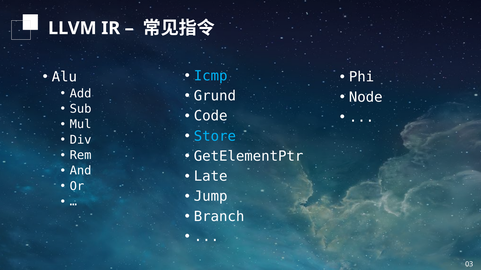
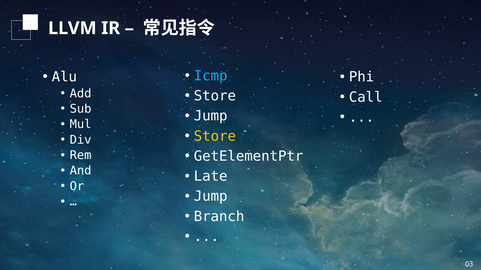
Grund: Grund -> Store (215, 96)
Node: Node -> Call (366, 97)
Code: Code -> Jump (211, 116)
Store colour: light blue -> yellow (215, 136)
